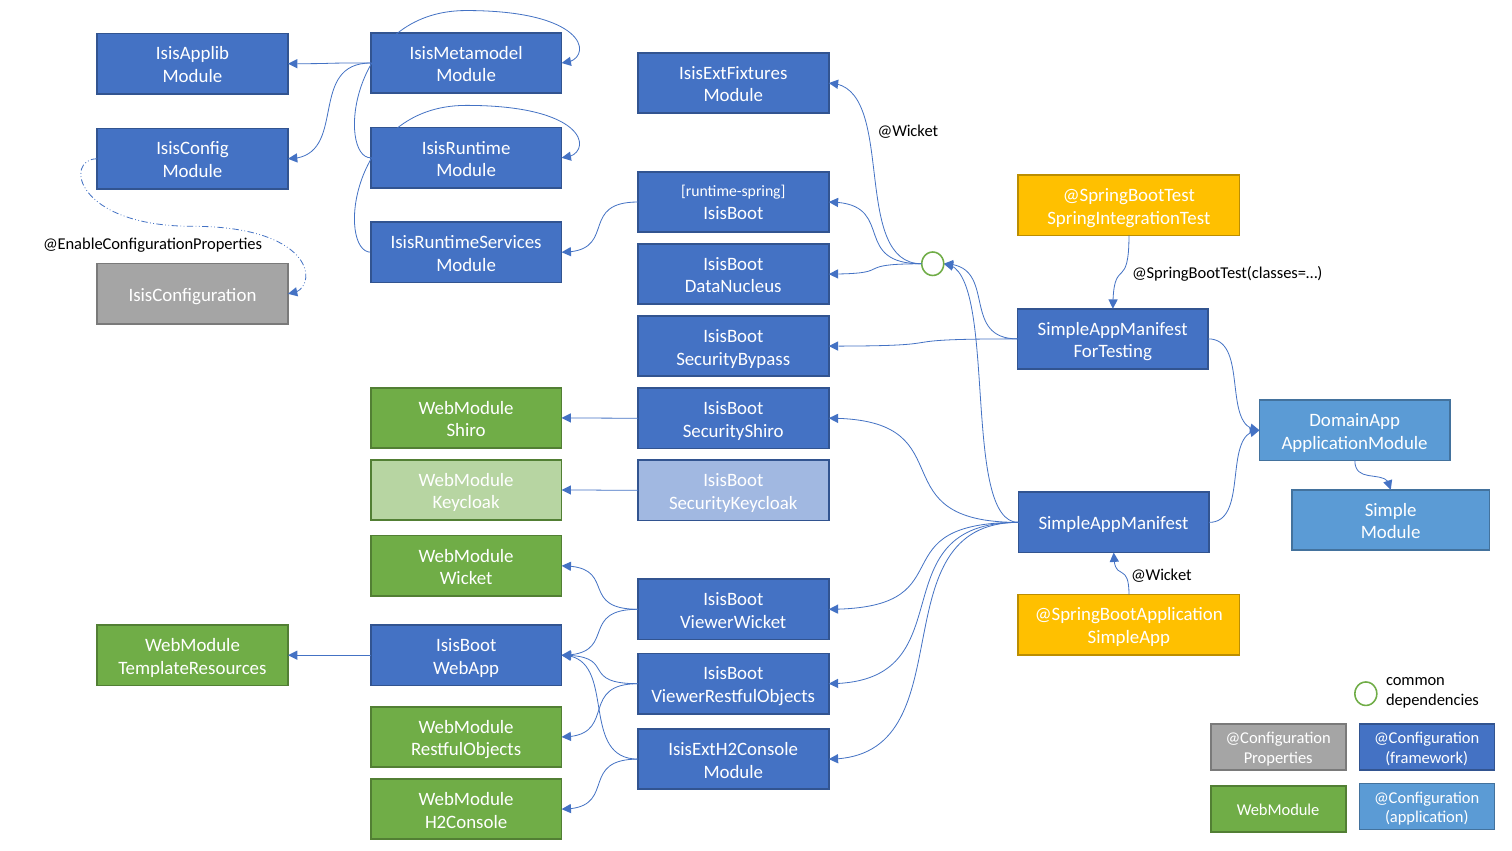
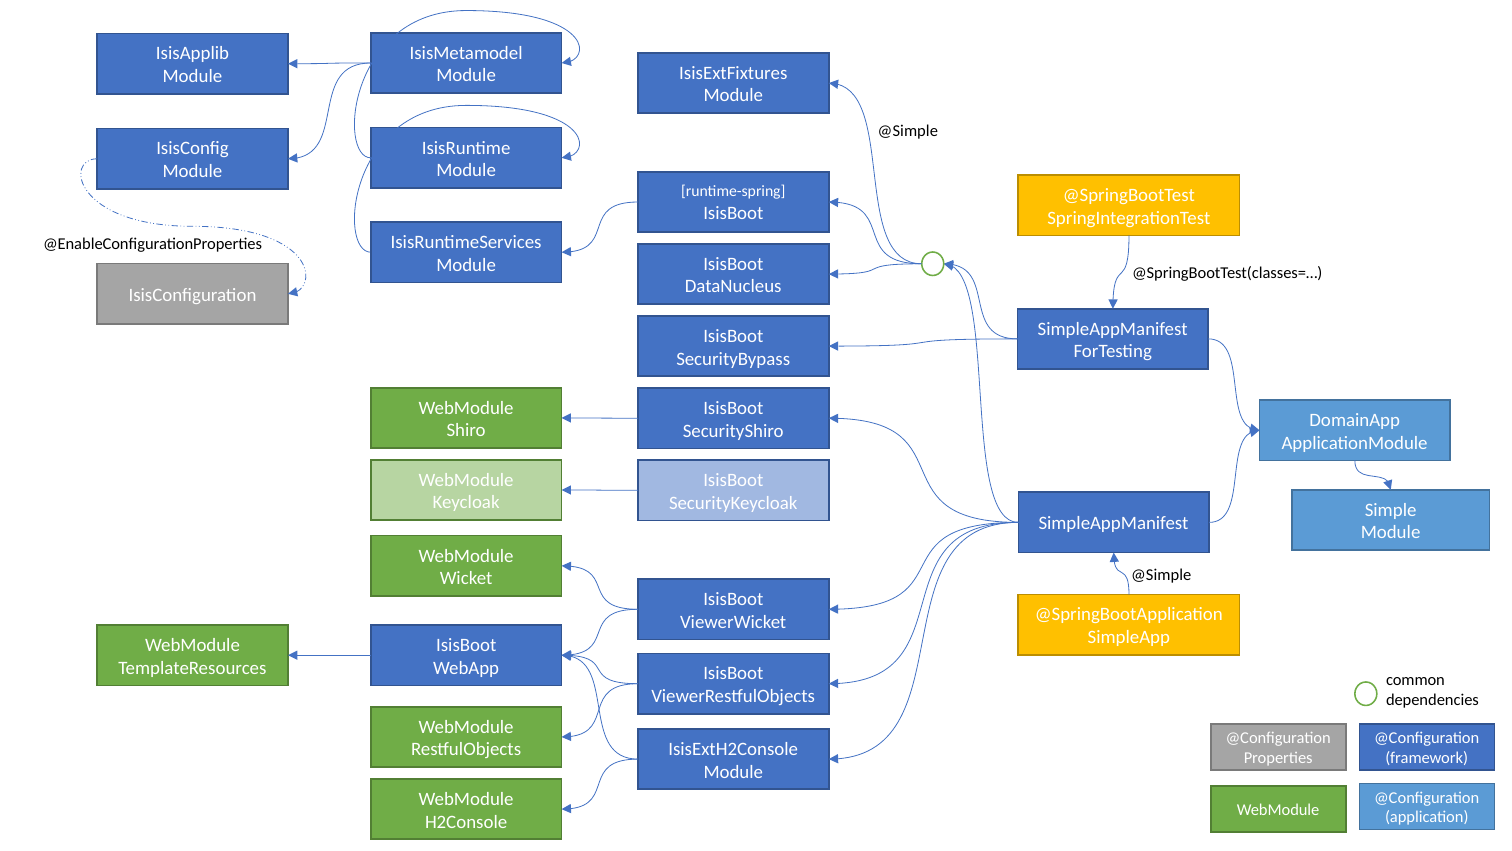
@Wicket: @Wicket -> @Simple (908, 131)
@Wicket: @Wicket -> @Simple (1161, 575)
